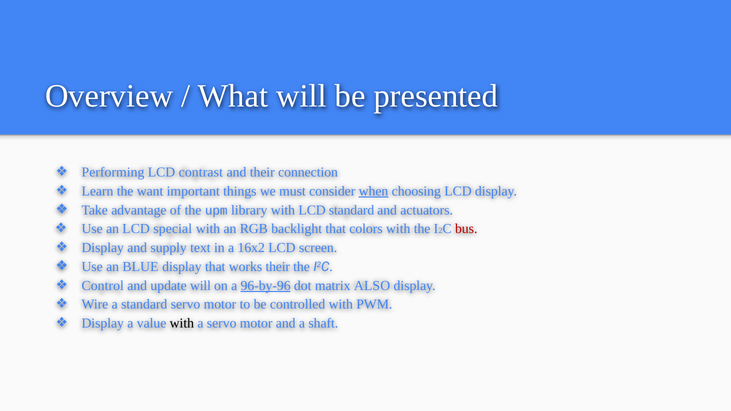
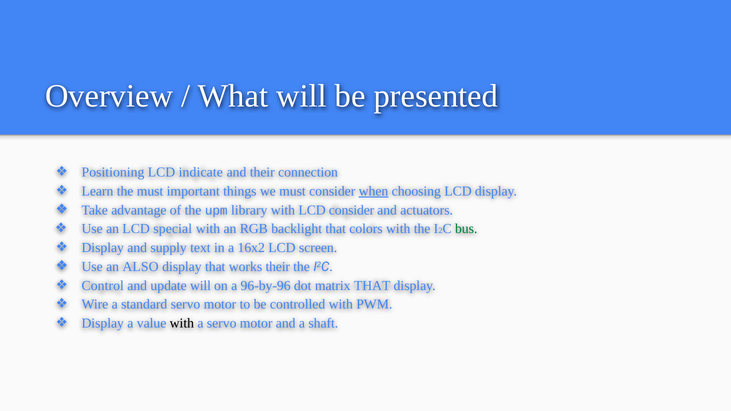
Performing: Performing -> Positioning (113, 172)
contrast: contrast -> indicate (201, 172)
the want: want -> must (150, 191)
LCD standard: standard -> consider (352, 210)
bus colour: red -> green (466, 229)
BLUE: BLUE -> ALSO (141, 267)
96-by-96 underline: present -> none (266, 286)
matrix ALSO: ALSO -> THAT (372, 286)
